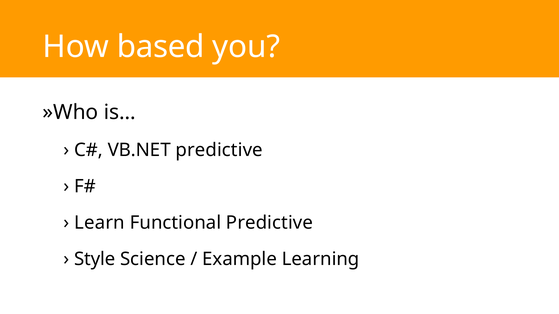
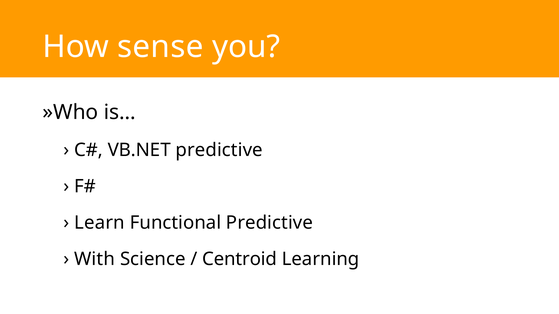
based: based -> sense (160, 47)
Style: Style -> With (95, 259)
Example: Example -> Centroid (240, 259)
